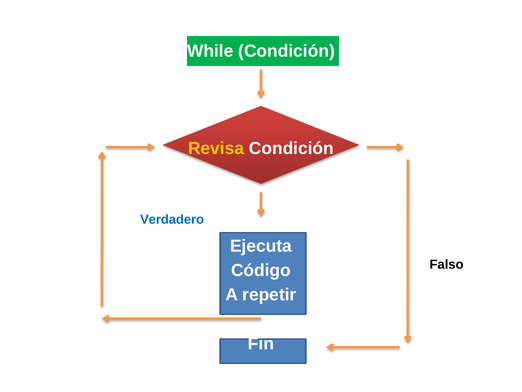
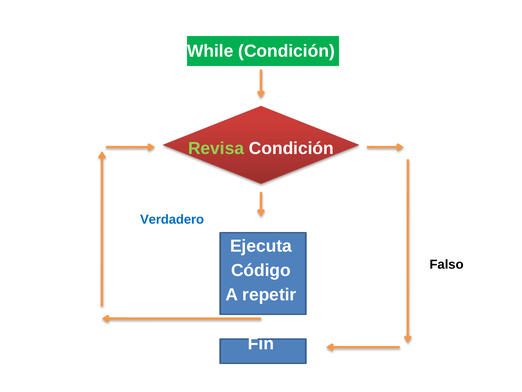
Revisa colour: yellow -> light green (216, 148)
